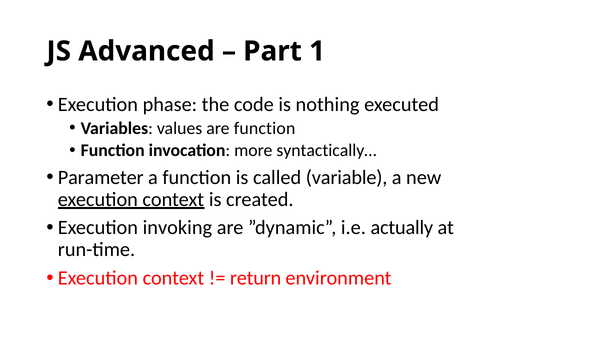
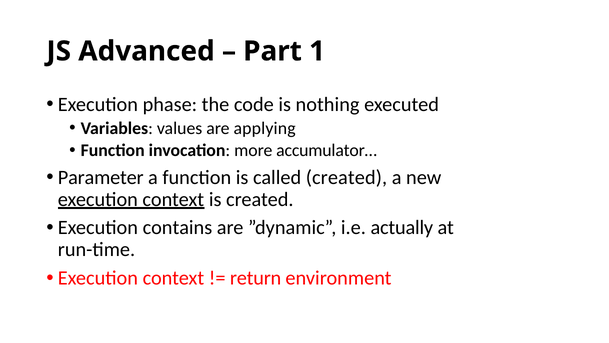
are function: function -> applying (265, 128)
syntactically…: syntactically… -> accumulator… (327, 150)
called variable: variable -> created (346, 177)
invoking: invoking -> contains (177, 227)
